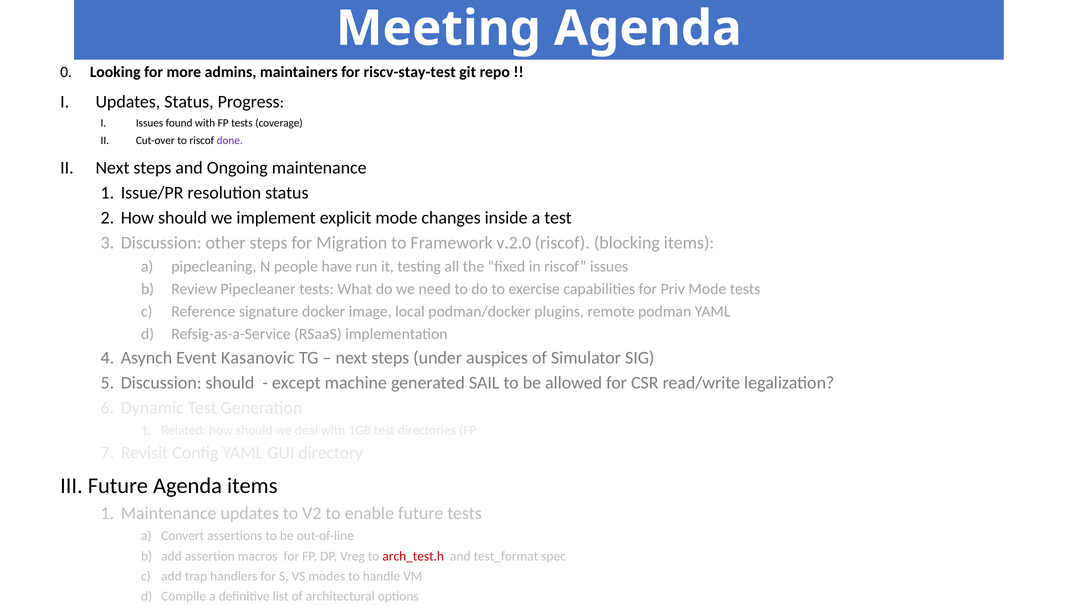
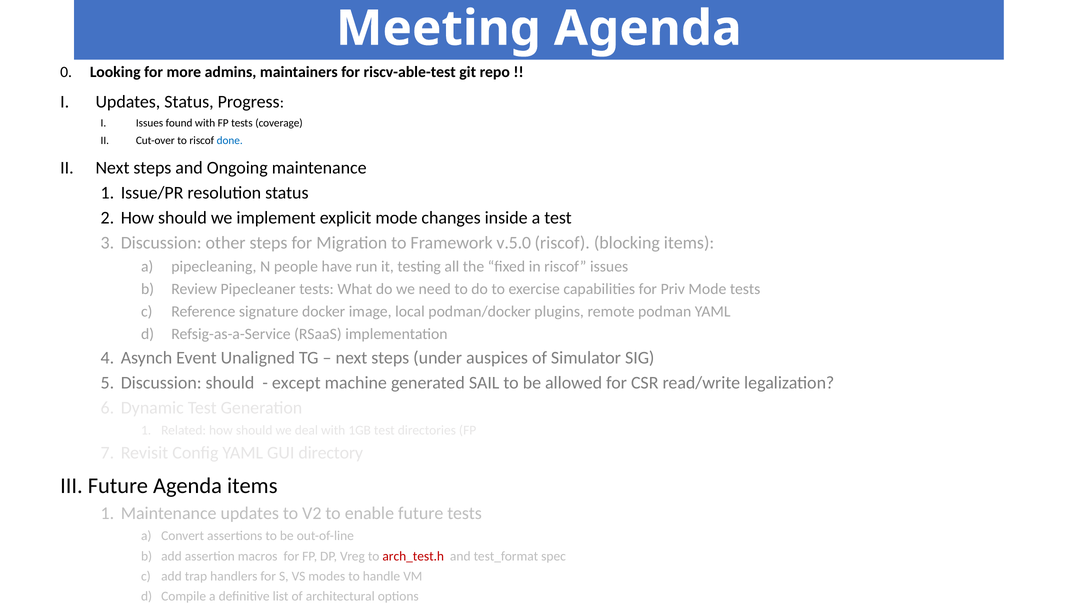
riscv-stay-test: riscv-stay-test -> riscv-able-test (410, 72)
done colour: purple -> blue (230, 141)
v.2.0: v.2.0 -> v.5.0 (514, 243)
Kasanovic: Kasanovic -> Unaligned (258, 358)
